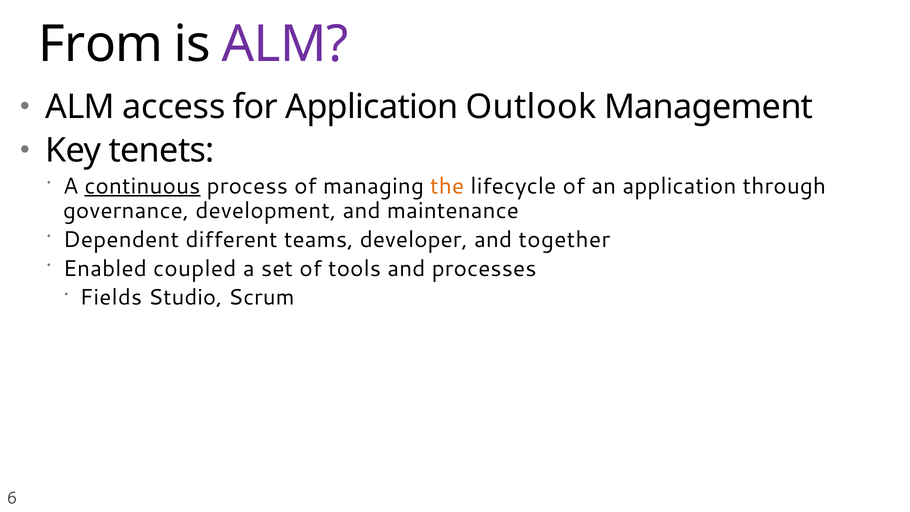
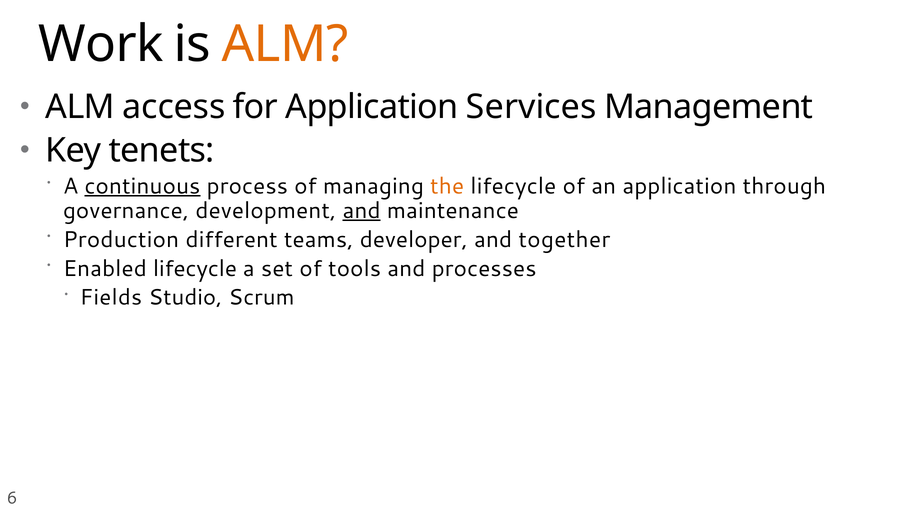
From: From -> Work (101, 44)
ALM colour: purple -> orange (285, 44)
Outlook: Outlook -> Services (531, 107)
and underline: none -> present (362, 211)
Dependent: Dependent -> Production (121, 240)
Enabled coupled: coupled -> lifecycle (195, 269)
